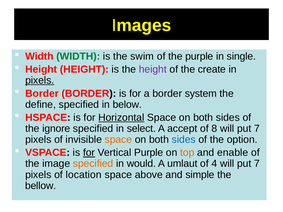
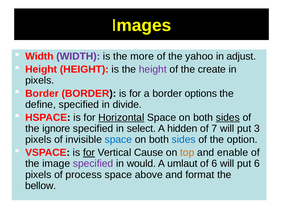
WIDTH colour: green -> purple (78, 56)
swim: swim -> more (142, 56)
the purple: purple -> yahoo (199, 56)
single: single -> adjust (241, 56)
pixels underline: present -> none (40, 80)
system: system -> options (201, 94)
below: below -> divide (127, 105)
sides underline: none -> present (228, 118)
accept: accept -> hidden (182, 129)
8: 8 -> 7 (214, 129)
7: 7 -> 3 (257, 129)
space colour: orange -> blue (118, 140)
Vertical Purple: Purple -> Cause (149, 153)
specified colour: orange -> purple (93, 164)
of 4: 4 -> 6 (214, 164)
7: 7 -> 6 (257, 164)
location: location -> process (84, 175)
simple: simple -> format (200, 175)
